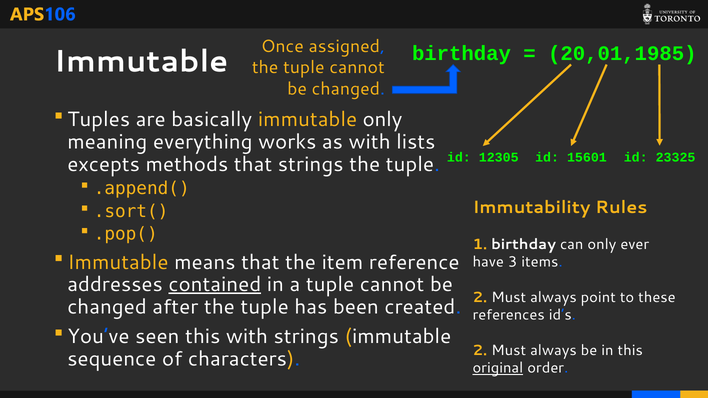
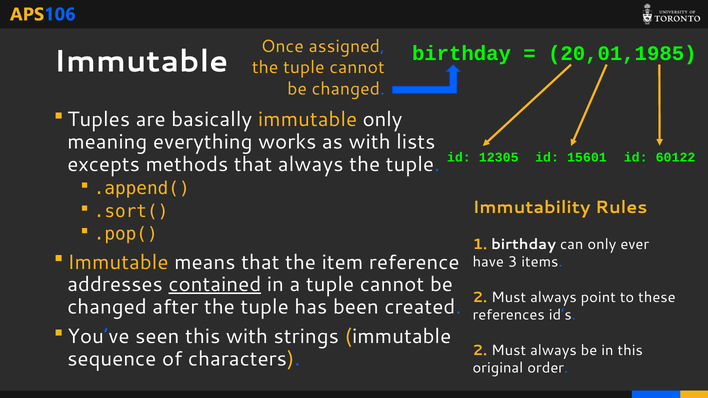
23325: 23325 -> 60122 (676, 157)
that strings: strings -> always (311, 164)
original underline: present -> none (498, 368)
